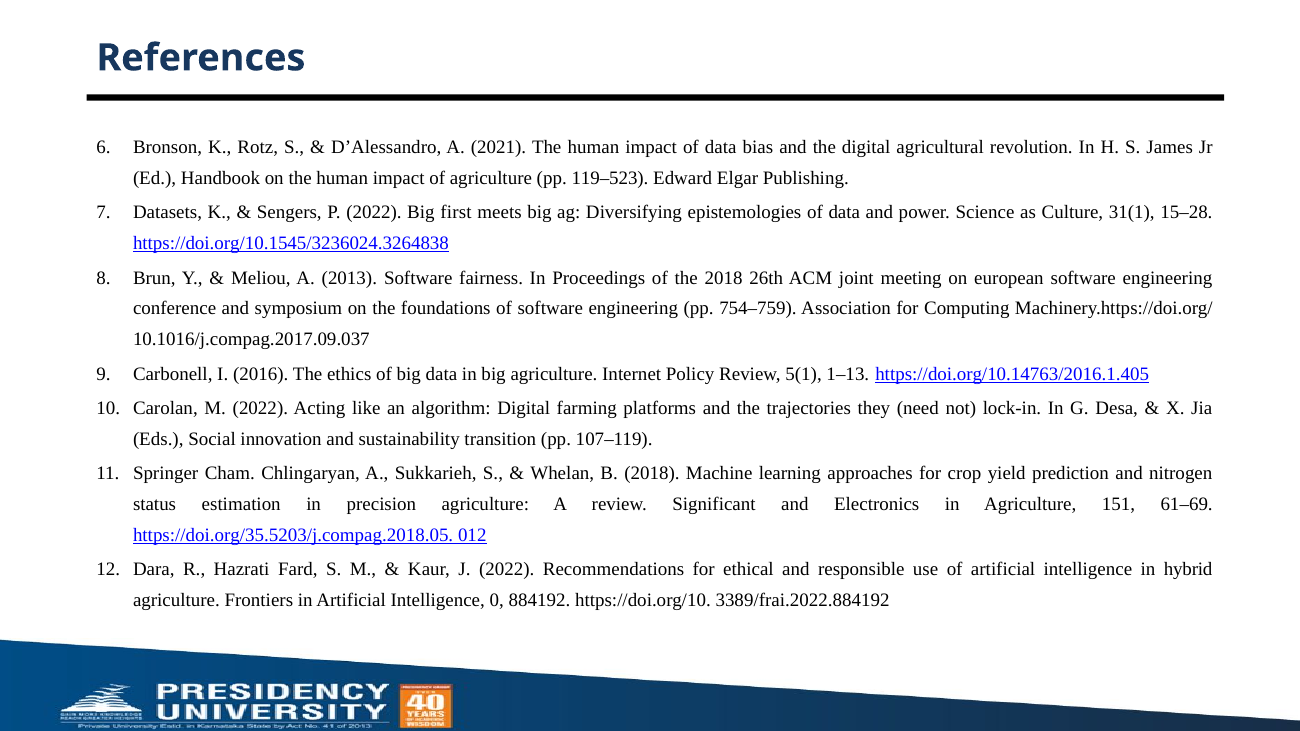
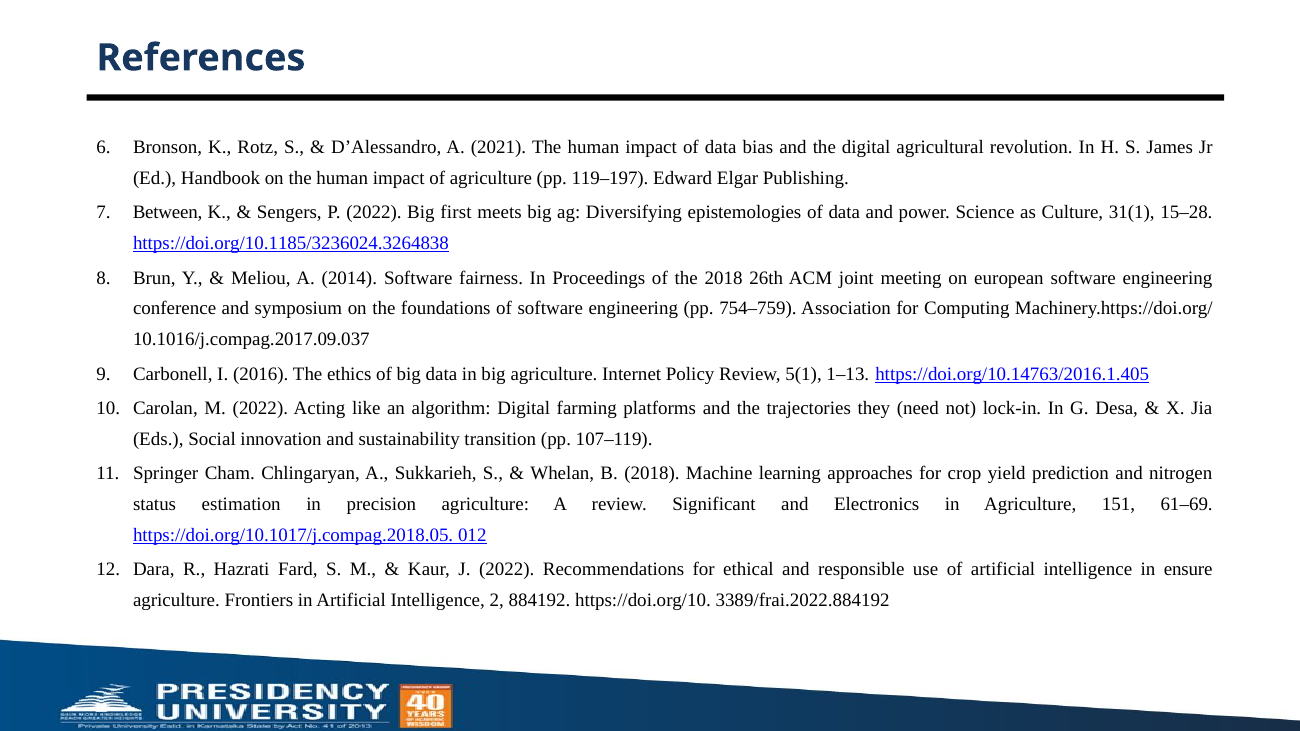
119–523: 119–523 -> 119–197 (610, 178)
Datasets: Datasets -> Between (168, 213)
https://doi.org/10.1545/3236024.3264838: https://doi.org/10.1545/3236024.3264838 -> https://doi.org/10.1185/3236024.3264838 (291, 243)
2013: 2013 -> 2014 (349, 278)
https://doi.org/35.5203/j.compag.2018.05: https://doi.org/35.5203/j.compag.2018.05 -> https://doi.org/10.1017/j.compag.2018.05 (293, 535)
hybrid: hybrid -> ensure (1188, 570)
0: 0 -> 2 (497, 601)
